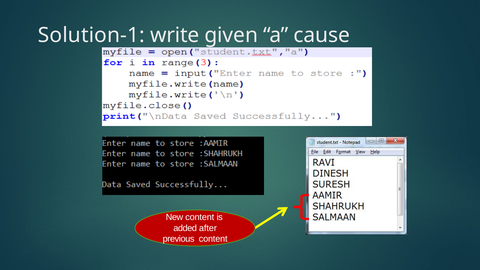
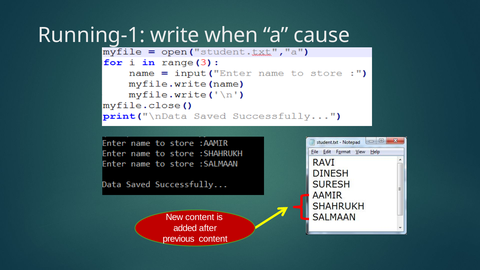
Solution-1: Solution-1 -> Running-1 (91, 35)
given: given -> when (231, 35)
